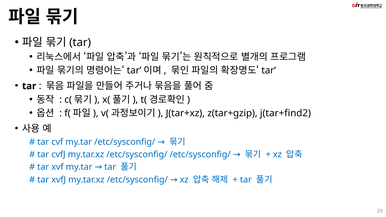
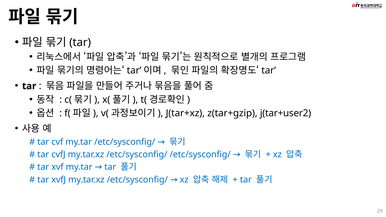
j(tar+find2: j(tar+find2 -> j(tar+user2 (286, 113)
